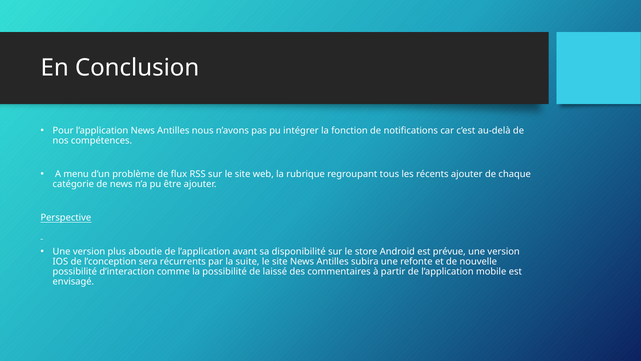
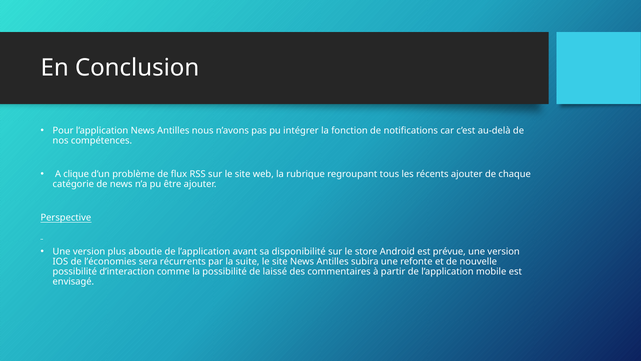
menu: menu -> clique (76, 174)
l’conception: l’conception -> l’économies (110, 261)
